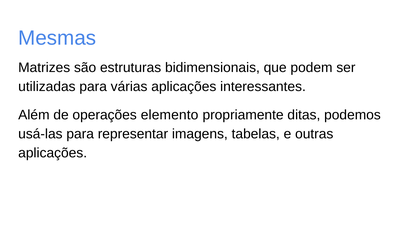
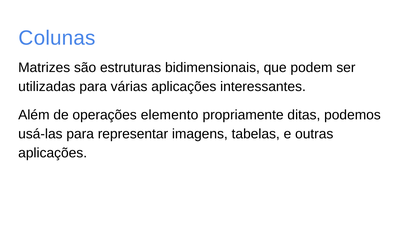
Mesmas: Mesmas -> Colunas (57, 38)
